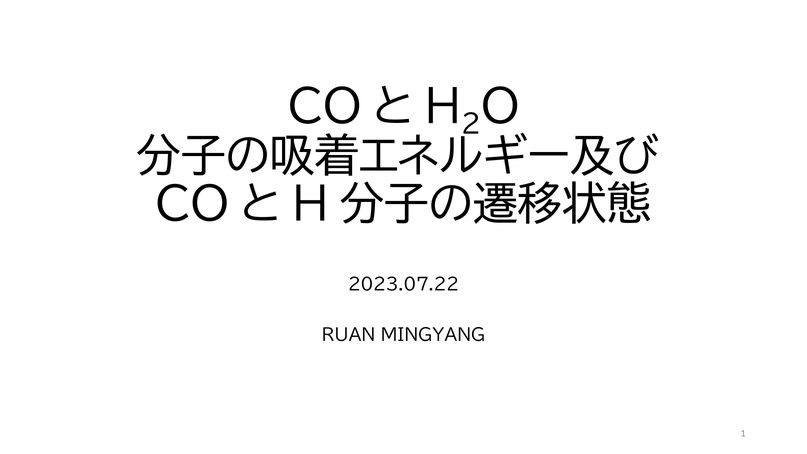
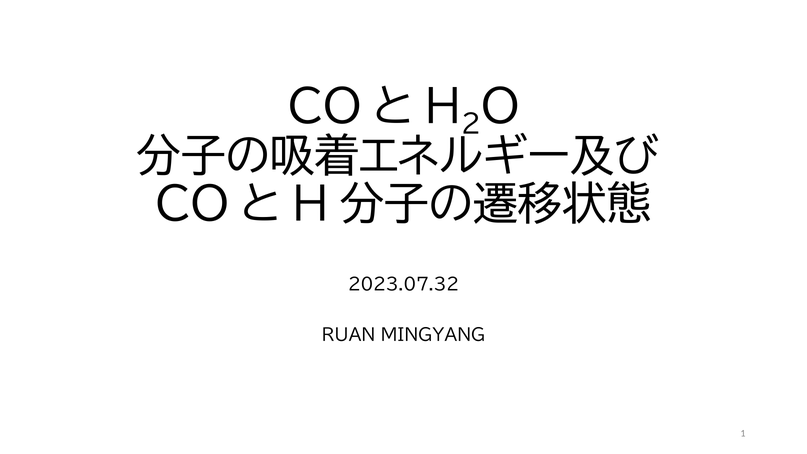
2023.07.22: 2023.07.22 -> 2023.07.32 (404, 285)
